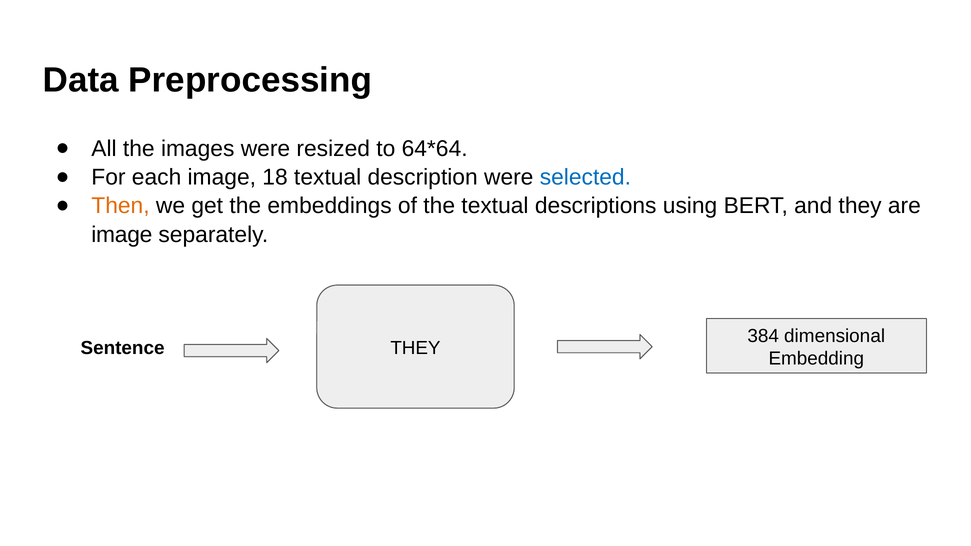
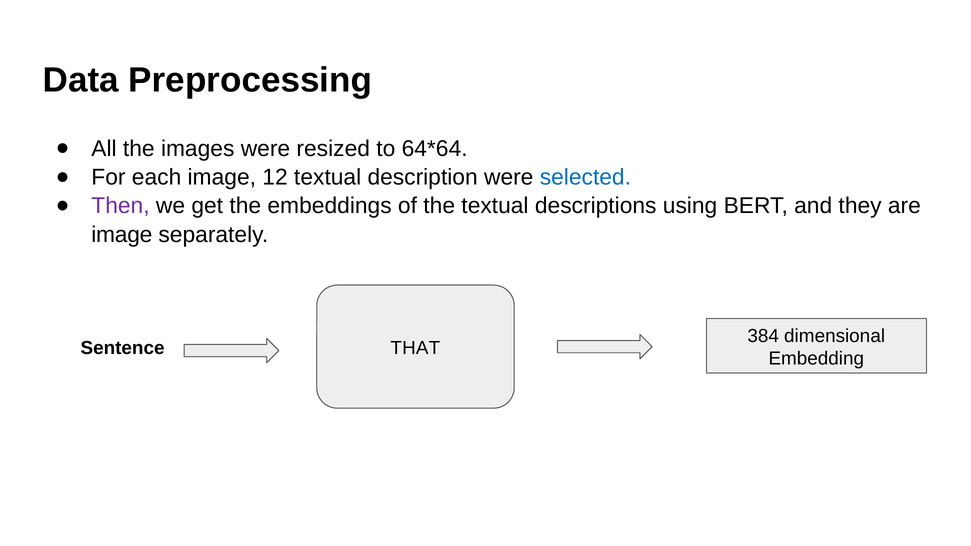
18: 18 -> 12 (275, 177)
Then colour: orange -> purple (120, 206)
THEY: THEY -> THAT (415, 348)
